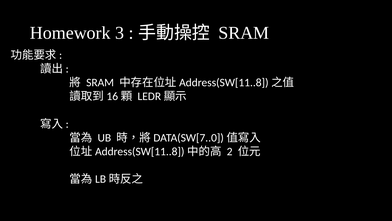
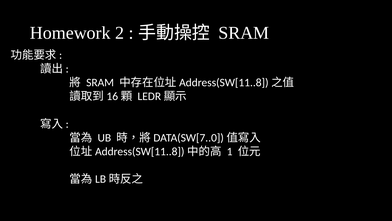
3: 3 -> 2 (120, 33)
2: 2 -> 1 (230, 151)
